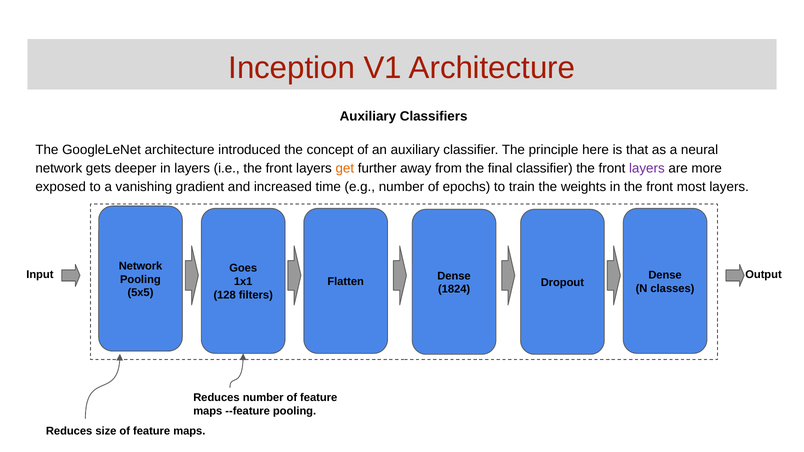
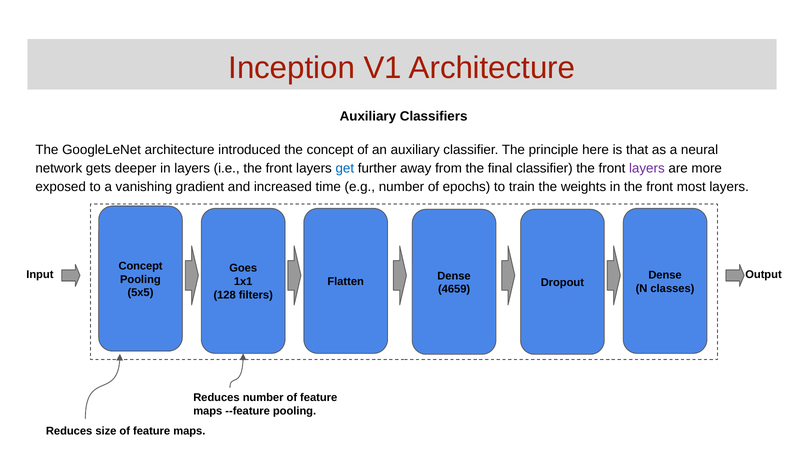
get colour: orange -> blue (345, 168)
Network: Network -> Concept (141, 266)
1824: 1824 -> 4659 (454, 289)
